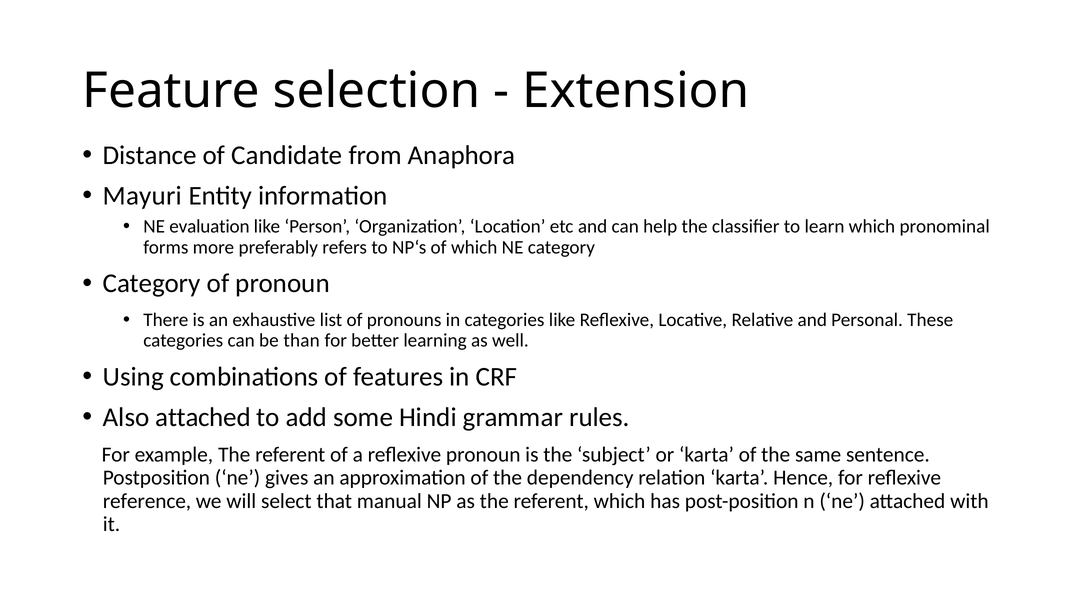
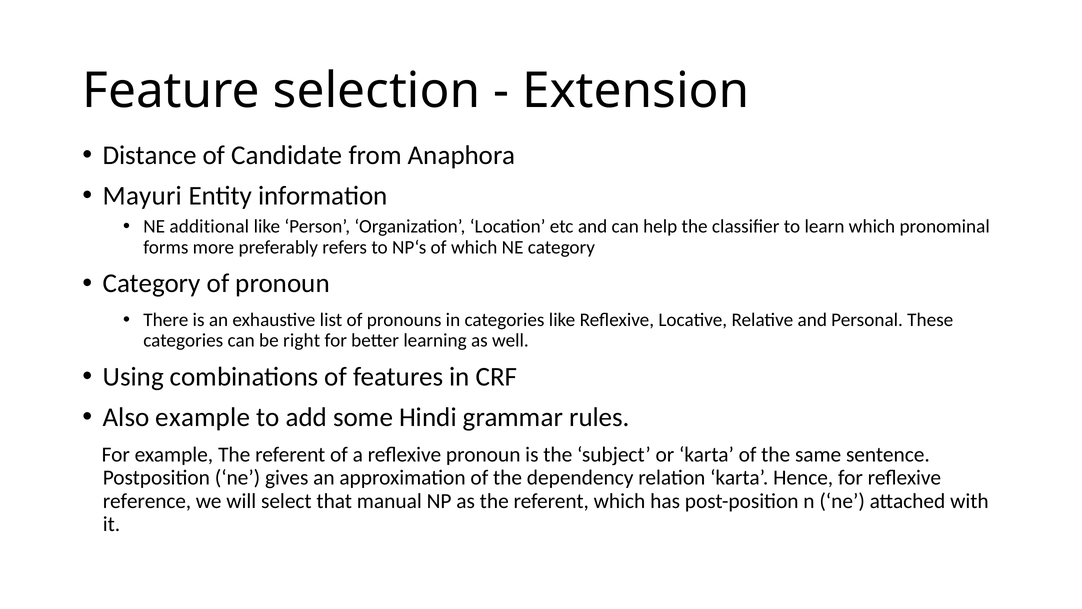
evaluation: evaluation -> additional (209, 226)
than: than -> right (302, 340)
Also attached: attached -> example (203, 417)
